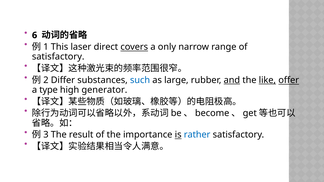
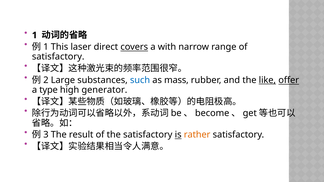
6: 6 -> 1 (35, 35)
only: only -> with (167, 47)
Differ: Differ -> Large (63, 80)
large: large -> mass (176, 80)
and underline: present -> none (232, 80)
the importance: importance -> satisfactory (148, 135)
rather colour: blue -> orange (197, 135)
